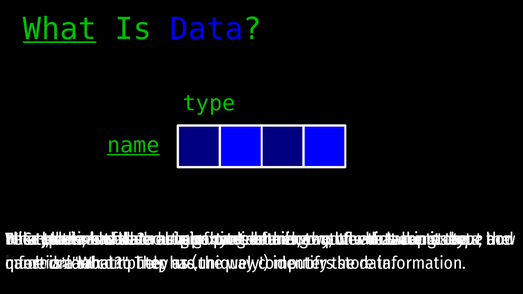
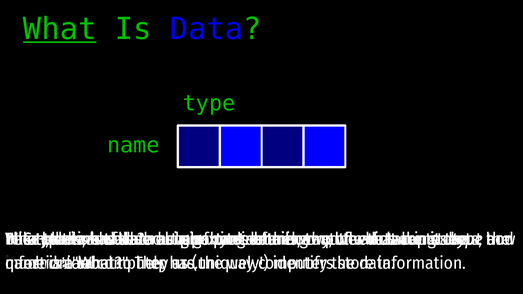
name underline: present -> none (133, 145)
